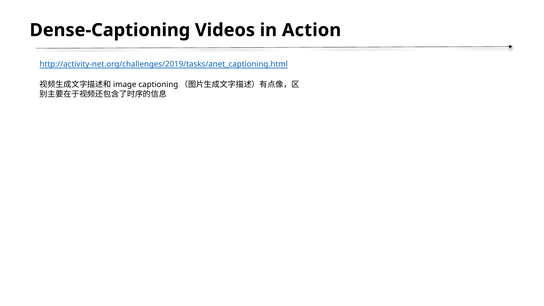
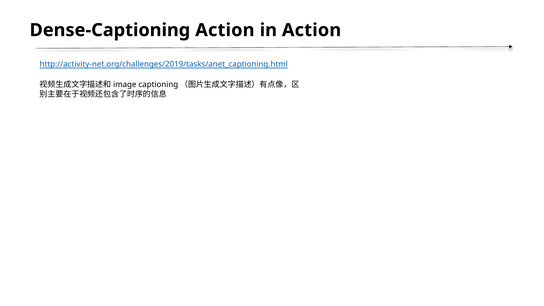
Dense-Captioning Videos: Videos -> Action (225, 30)
